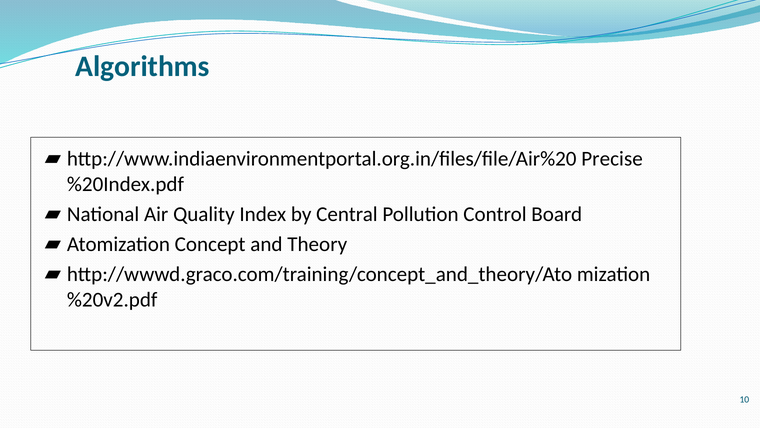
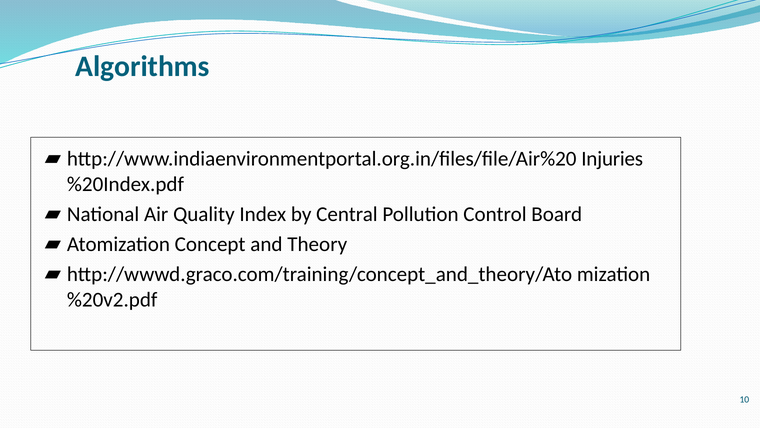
Precise: Precise -> Injuries (612, 159)
